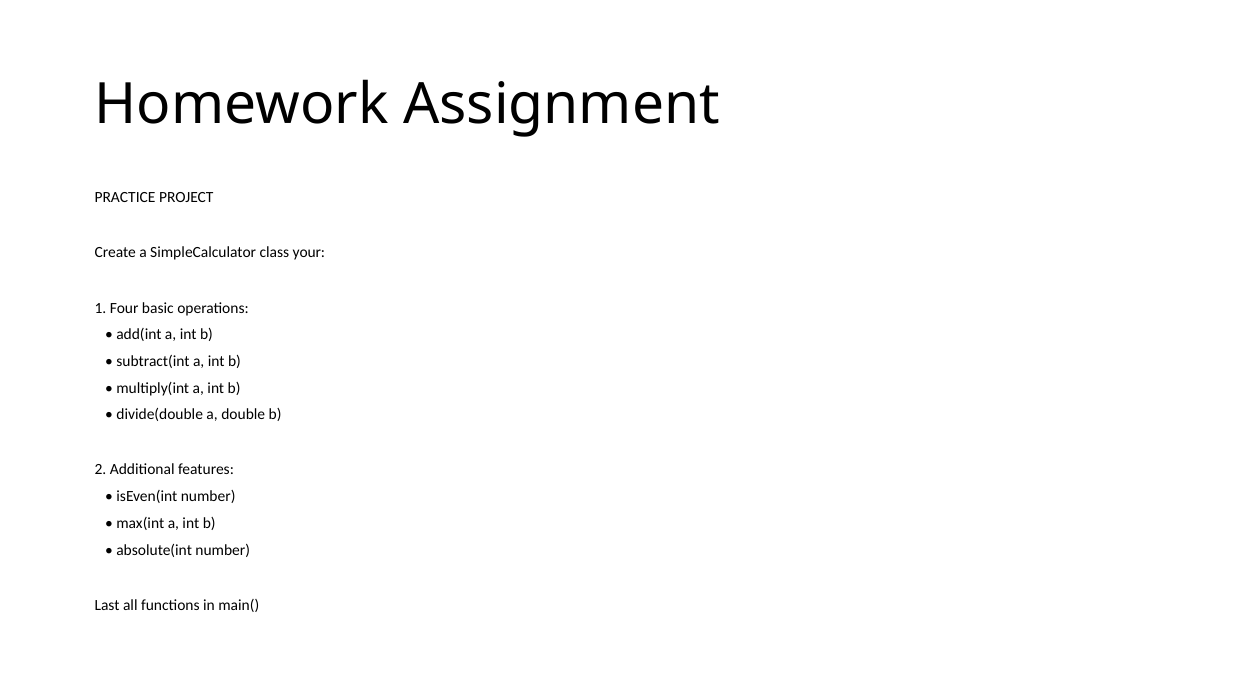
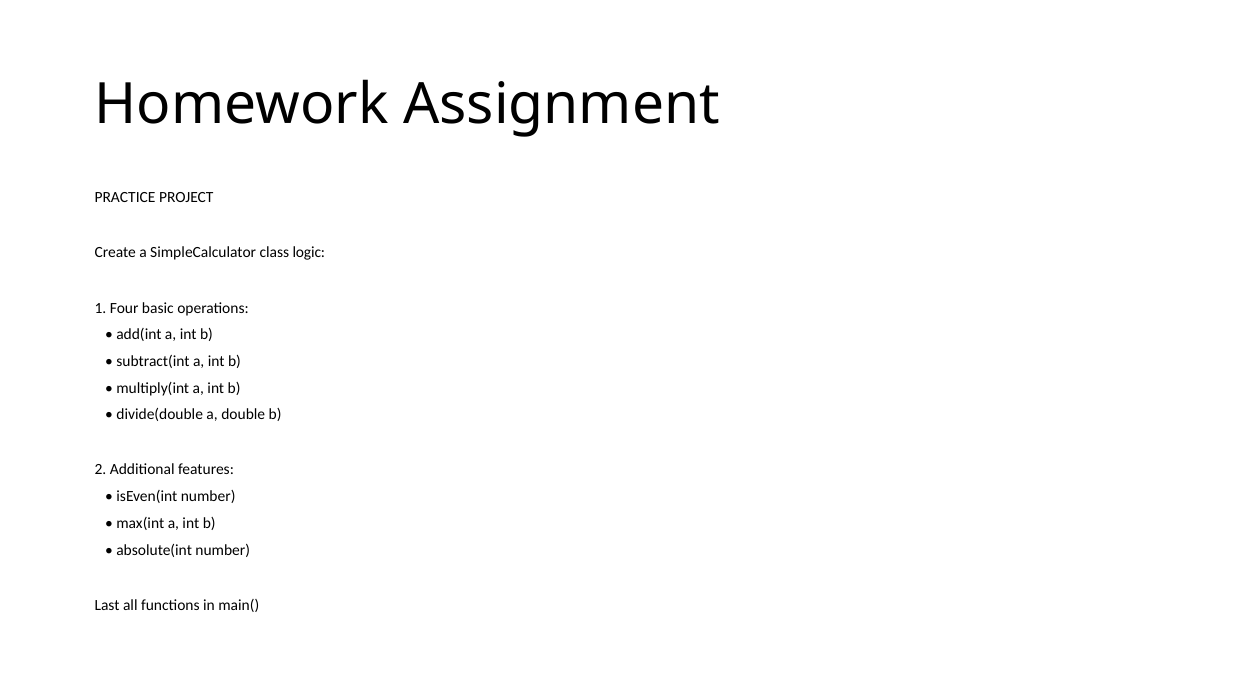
your: your -> logic (309, 253)
